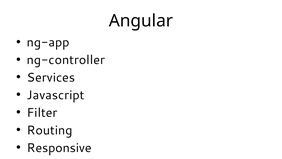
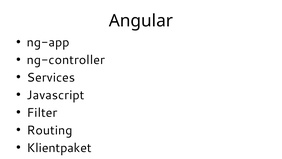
Responsive: Responsive -> Klientpaket (59, 148)
